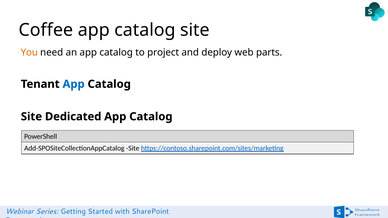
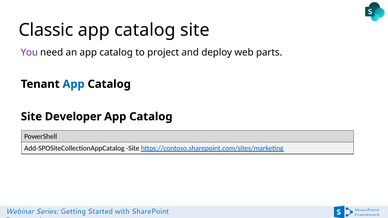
Coffee: Coffee -> Classic (46, 30)
You colour: orange -> purple (29, 53)
Dedicated: Dedicated -> Developer (73, 117)
